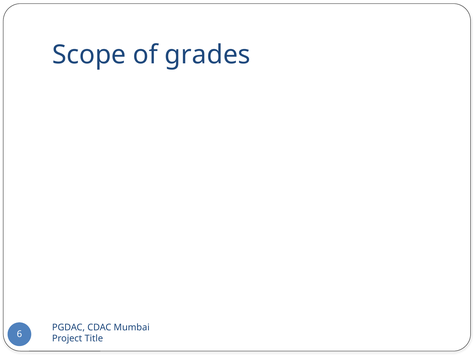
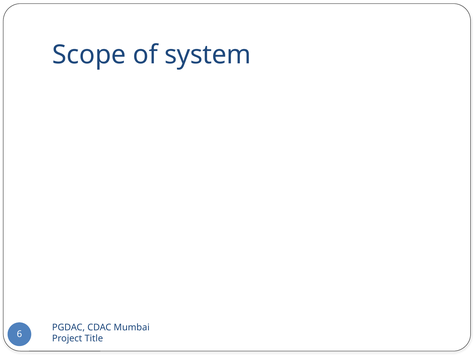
grades: grades -> system (208, 55)
